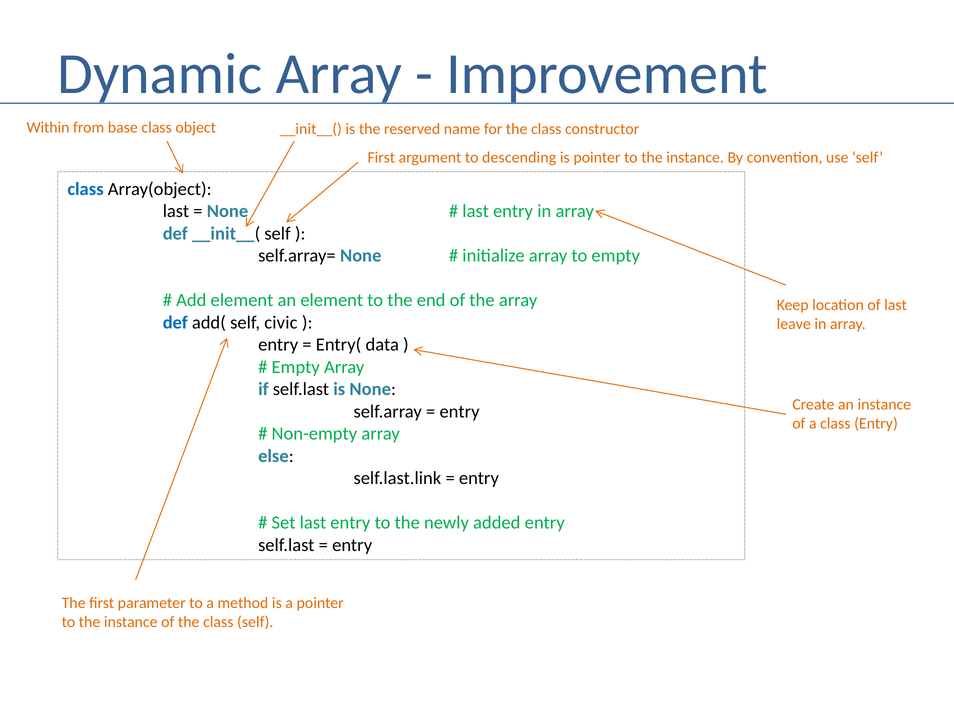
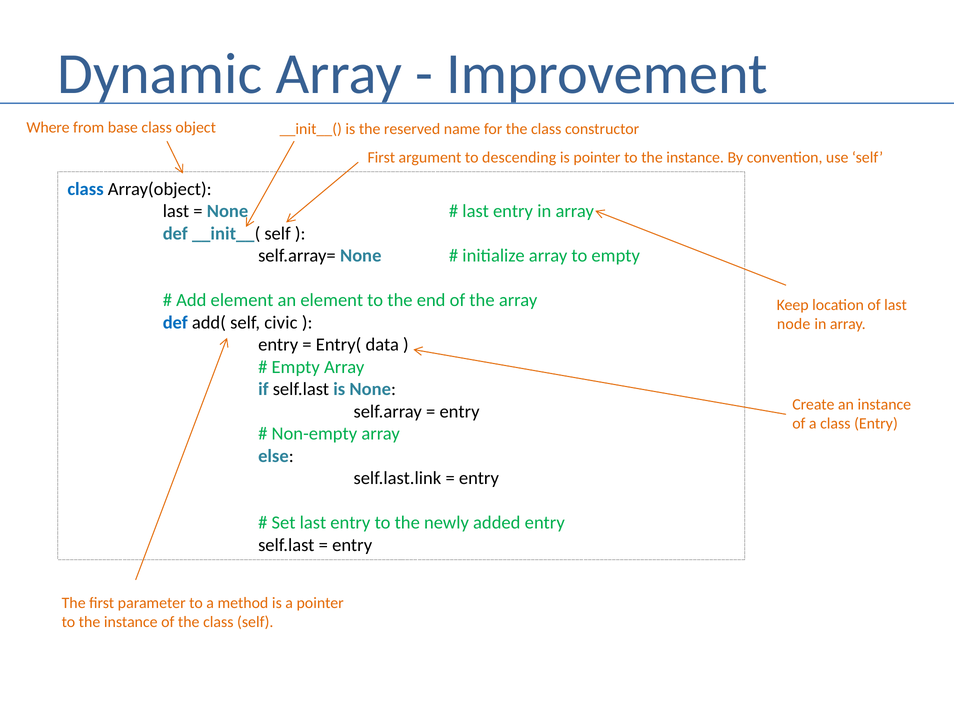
Within: Within -> Where (48, 128)
leave: leave -> node (794, 324)
